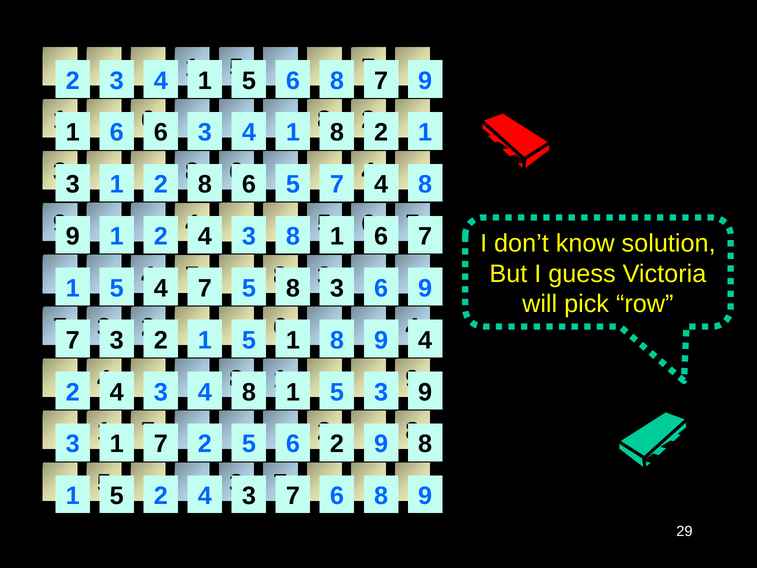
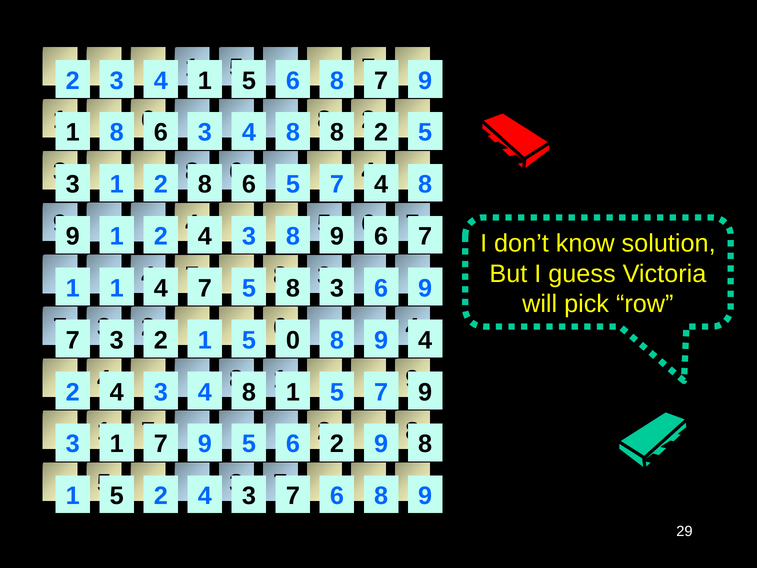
6: 6 -> 8 (117, 133)
6 3 4 1: 1 -> 8 (293, 133)
8 2 1: 1 -> 5 (425, 133)
3 8 1: 1 -> 9 (337, 236)
5: 5 -> 1 (117, 288)
5 1: 1 -> 0 (293, 340)
8 1 5 3: 3 -> 7 (381, 392)
3 1 7 2: 2 -> 9 (205, 444)
